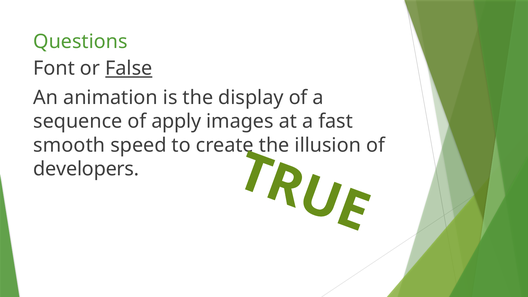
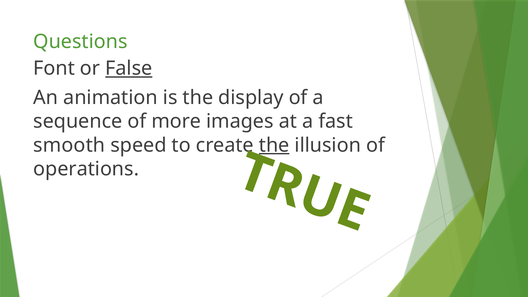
apply: apply -> more (176, 121)
the underline: none -> present (274, 145)
developers: developers -> operations (86, 169)
